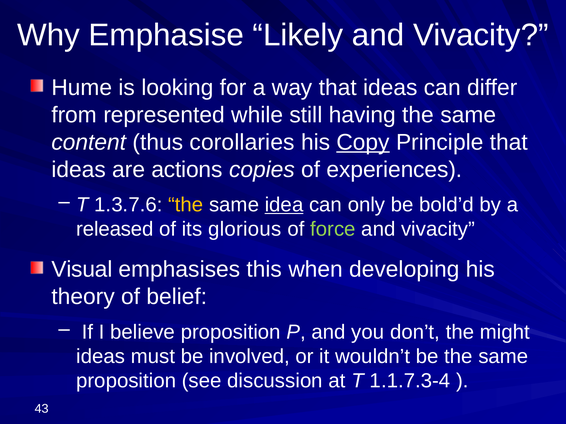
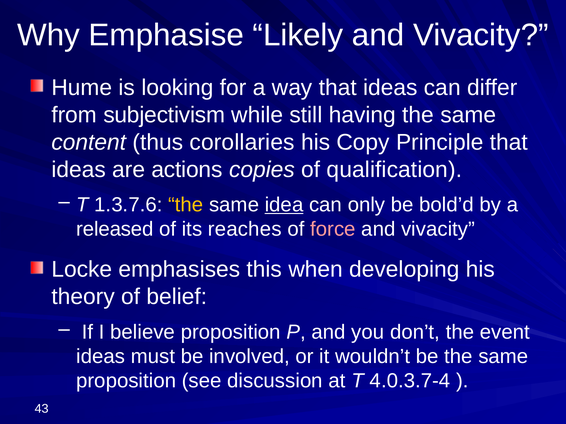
represented: represented -> subjectivism (164, 115)
Copy underline: present -> none (363, 142)
experiences: experiences -> qualification (394, 170)
glorious: glorious -> reaches (245, 230)
force colour: light green -> pink (333, 230)
Visual: Visual -> Locke (82, 270)
might: might -> event (505, 332)
1.1.7.3-4: 1.1.7.3-4 -> 4.0.3.7-4 (410, 381)
